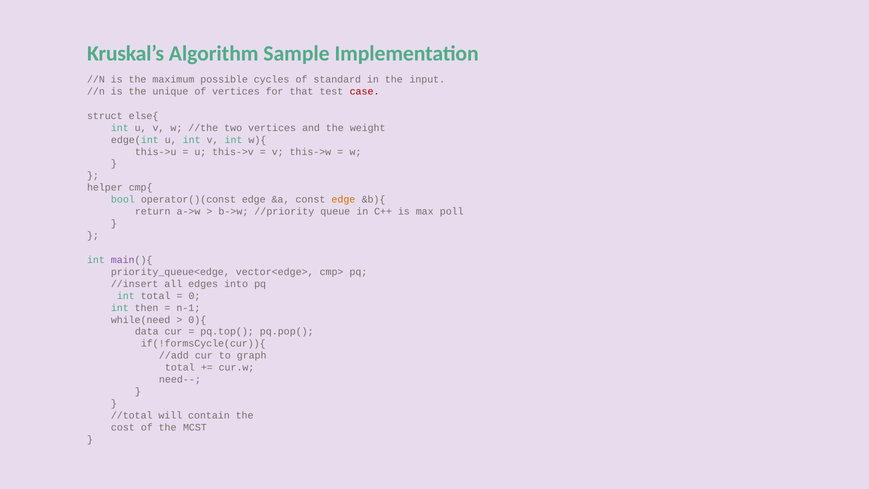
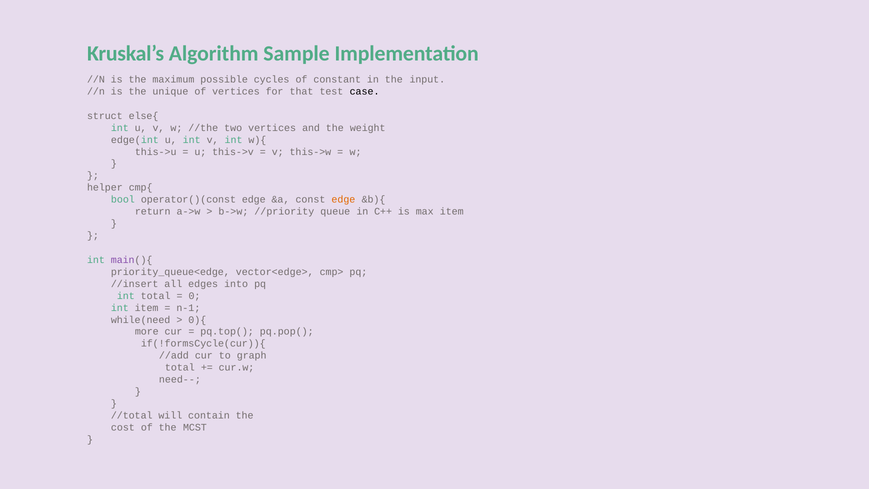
standard: standard -> constant (337, 79)
case colour: red -> black (365, 91)
max poll: poll -> item (452, 211)
int then: then -> item (147, 308)
data: data -> more (147, 332)
